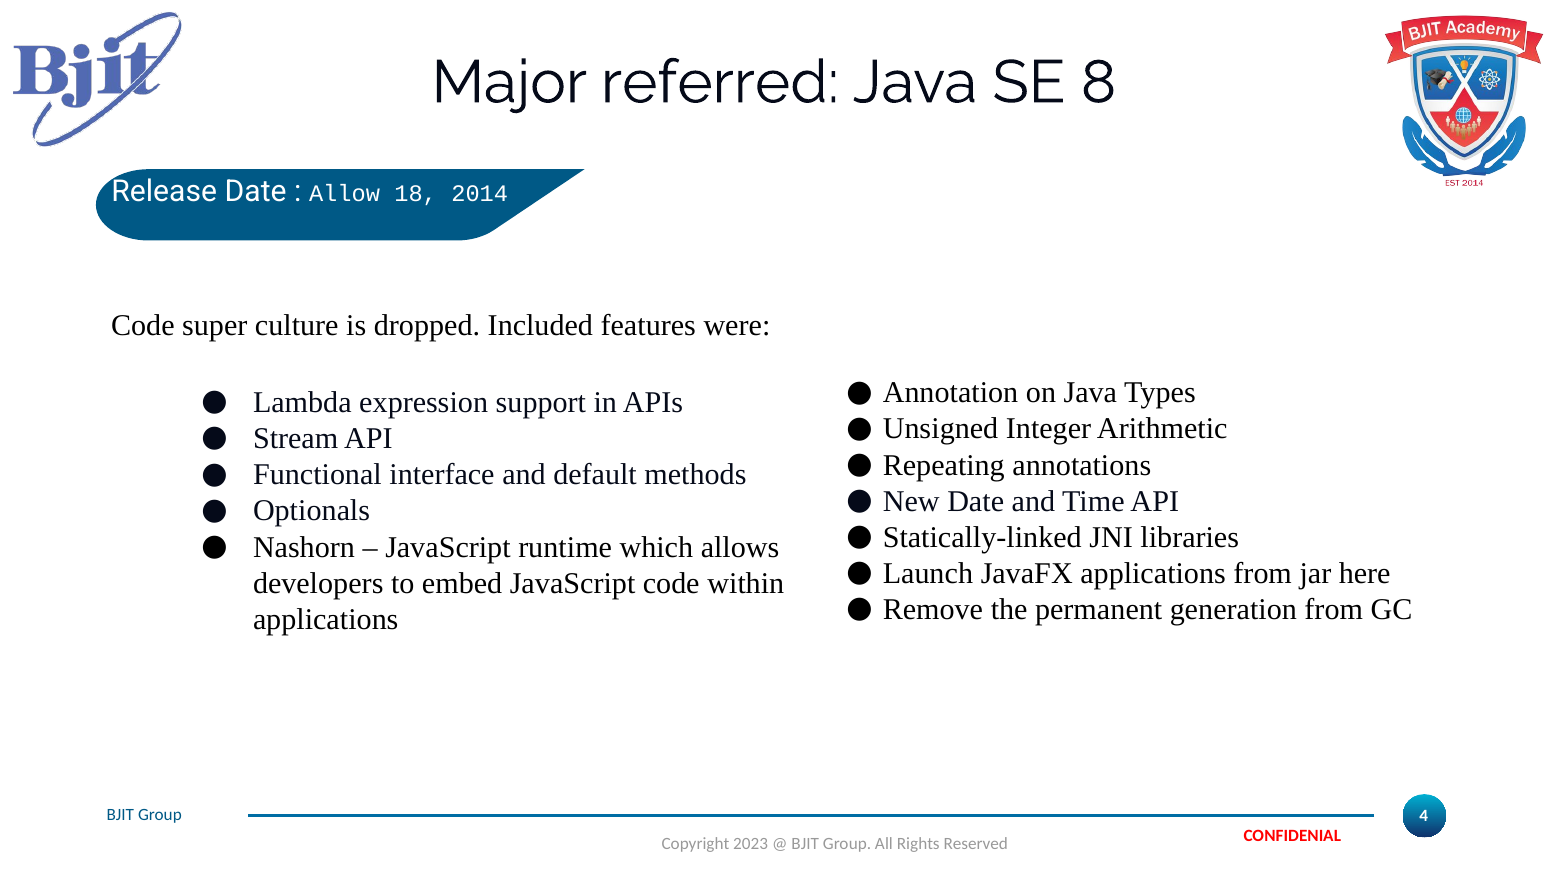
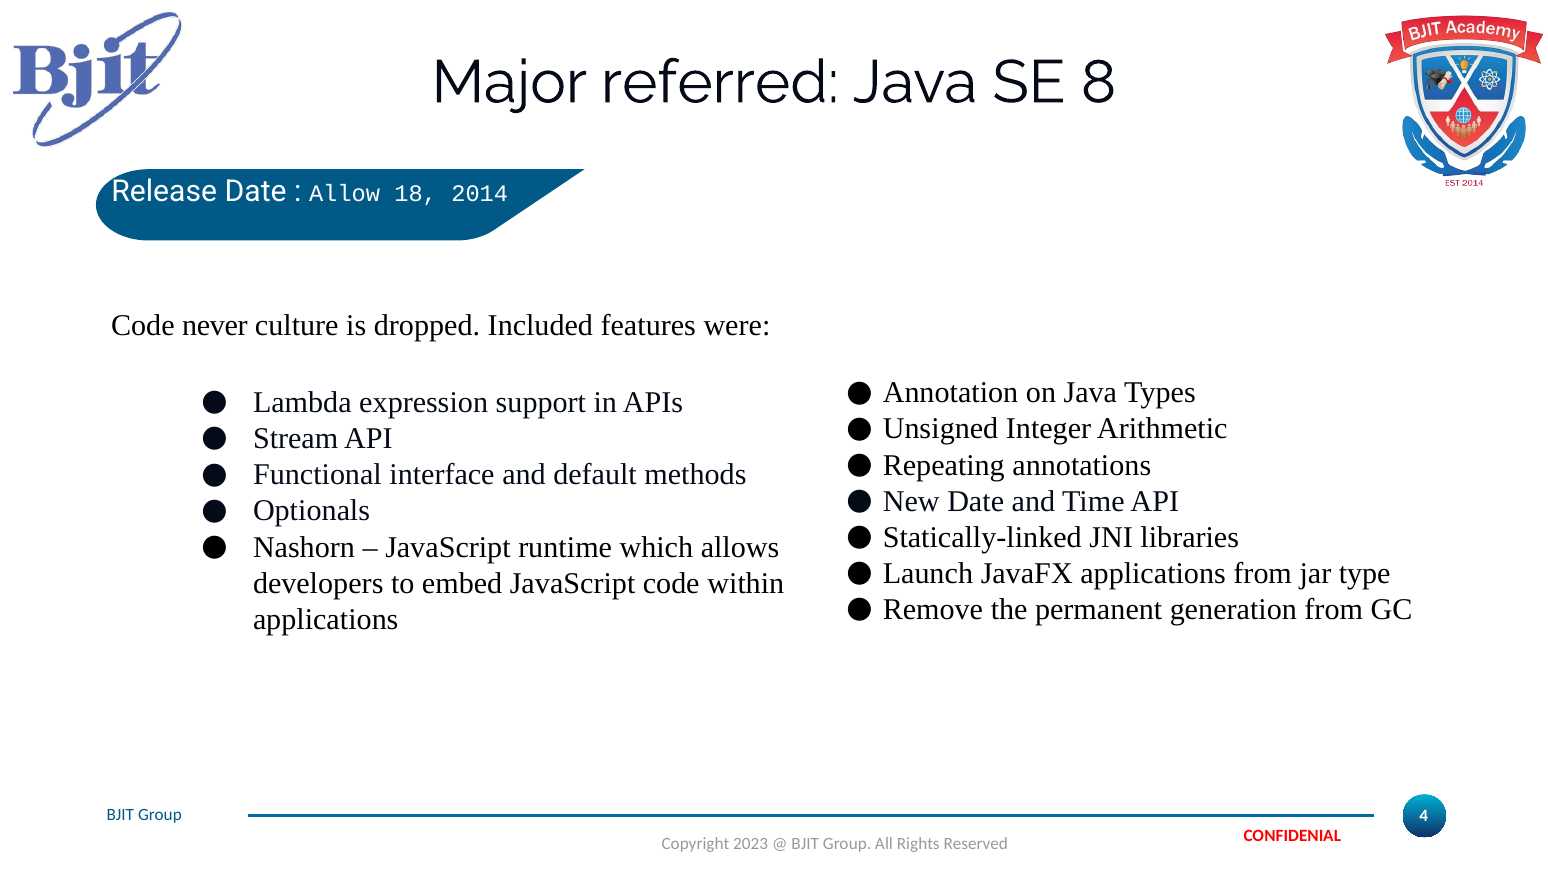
super: super -> never (215, 326)
here: here -> type (1365, 573)
